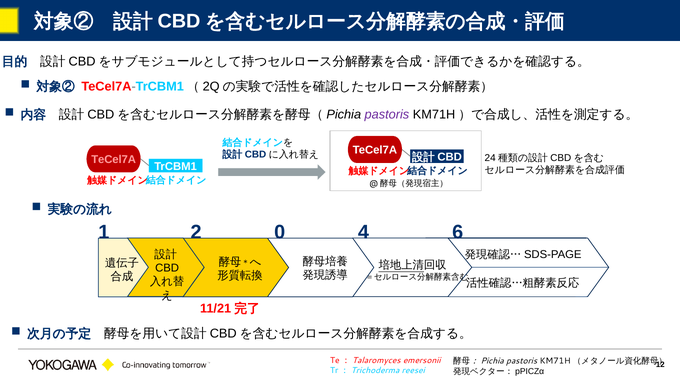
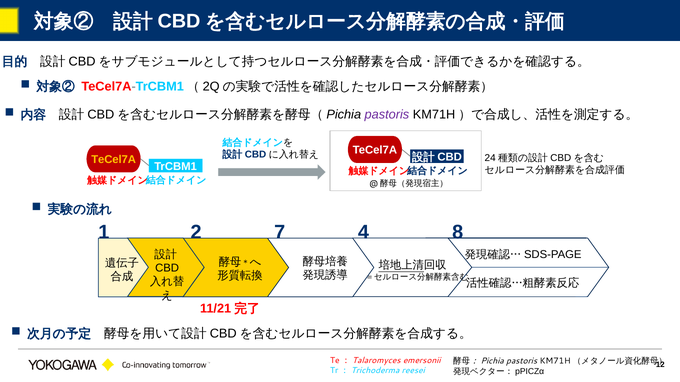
TeCel7A colour: pink -> yellow (114, 160)
0: 0 -> 7 (280, 233)
6: 6 -> 8 (458, 233)
